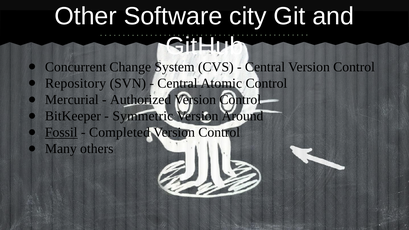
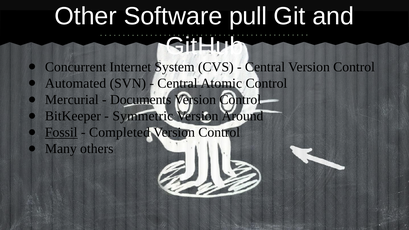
city: city -> pull (248, 16)
Change: Change -> Internet (130, 67)
Repository: Repository -> Automated (76, 83)
Authorized: Authorized -> Documents (141, 100)
